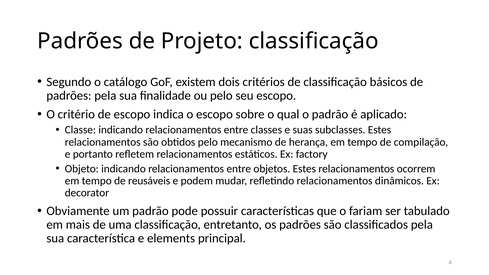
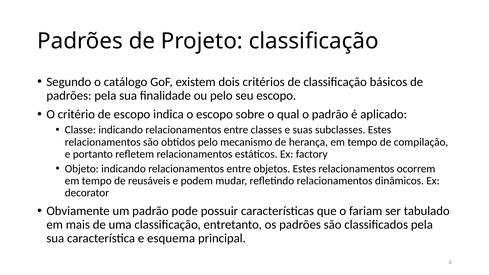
elements: elements -> esquema (171, 238)
